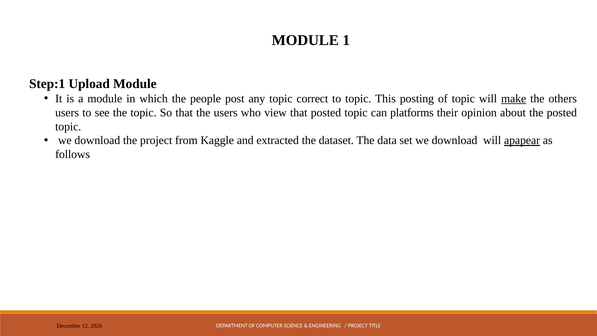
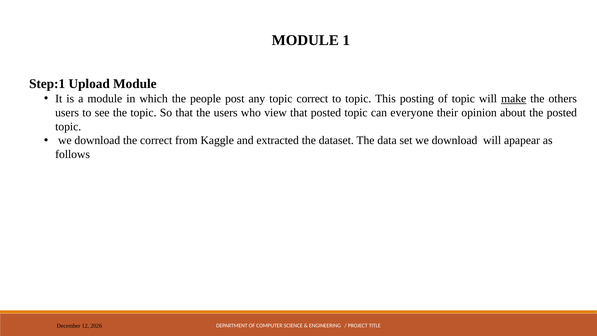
platforms: platforms -> everyone (412, 113)
the project: project -> correct (156, 140)
apapear underline: present -> none (522, 140)
